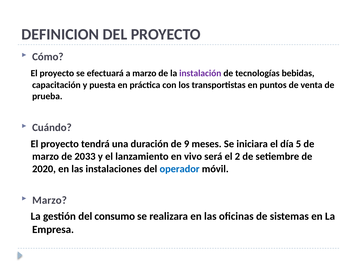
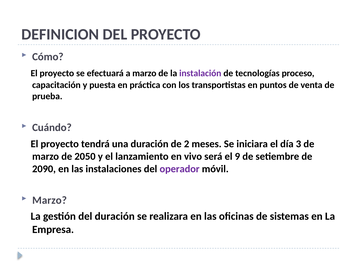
bebidas: bebidas -> proceso (298, 73)
9: 9 -> 2 (187, 144)
5: 5 -> 3 (299, 144)
2033: 2033 -> 2050 (85, 156)
2: 2 -> 9 (237, 156)
2020: 2020 -> 2090 (44, 169)
operador colour: blue -> purple (180, 169)
del consumo: consumo -> duración (115, 216)
